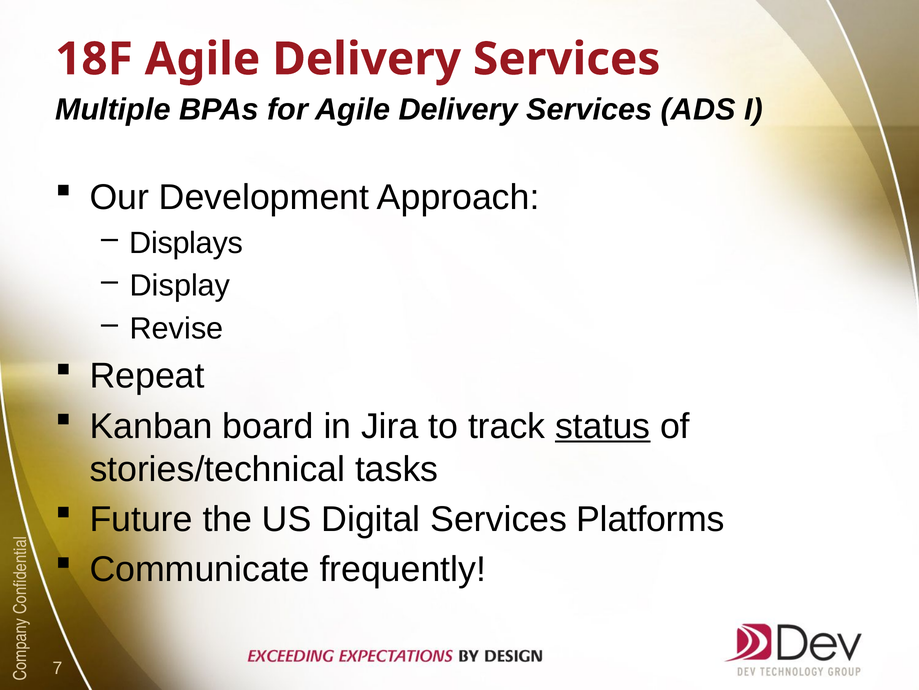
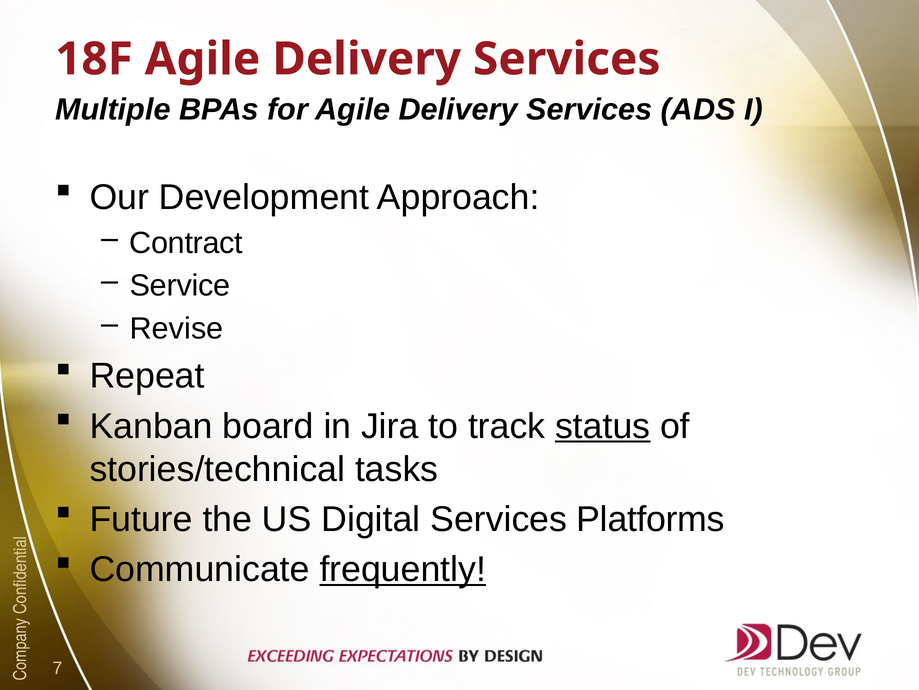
Displays: Displays -> Contract (186, 243)
Display: Display -> Service (180, 286)
frequently underline: none -> present (403, 569)
